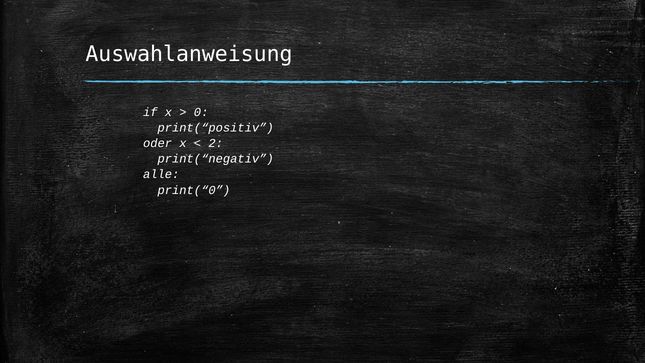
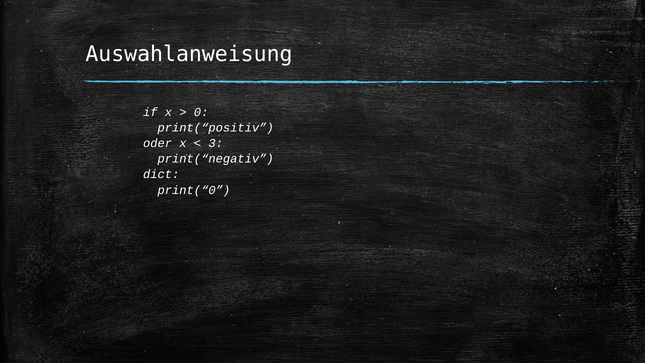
2: 2 -> 3 (216, 143)
alle: alle -> dict (161, 174)
